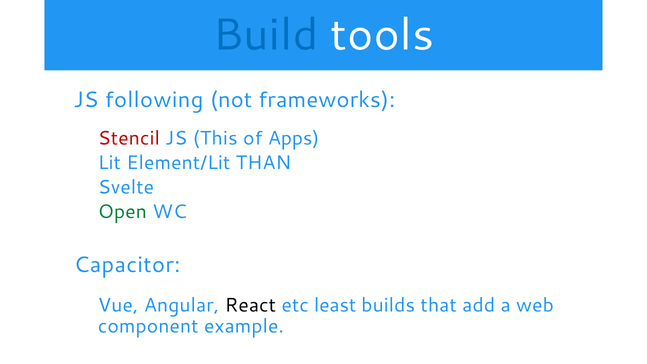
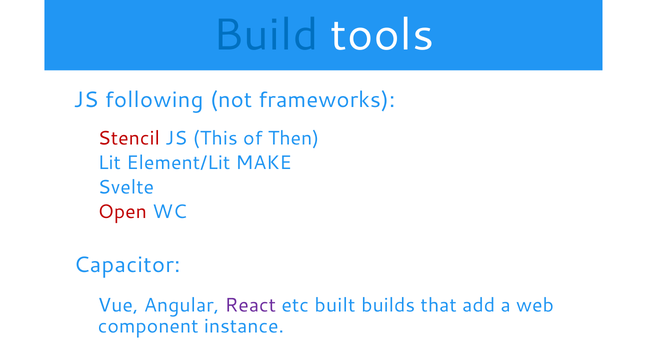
Apps: Apps -> Then (294, 138)
THAN: THAN -> MAKE (264, 163)
Open colour: green -> red (122, 212)
React colour: black -> purple (250, 305)
least: least -> built (335, 305)
example: example -> instance (244, 326)
